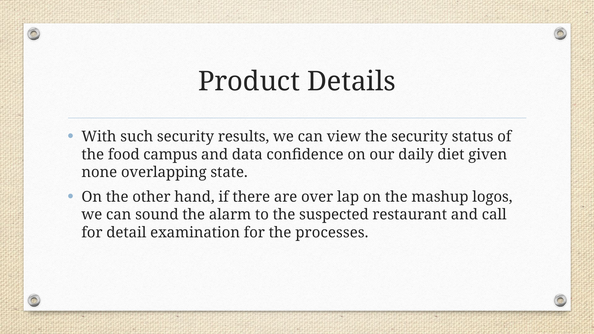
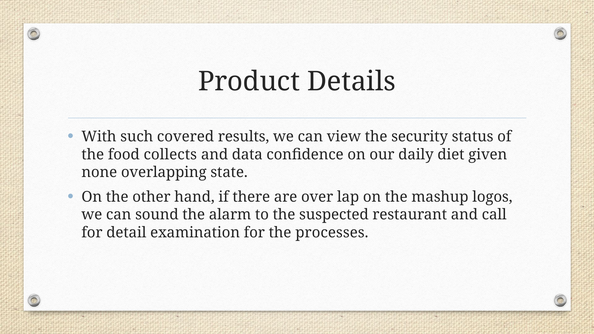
such security: security -> covered (185, 137)
campus: campus -> collects (170, 155)
